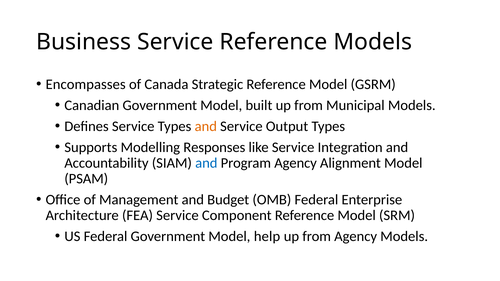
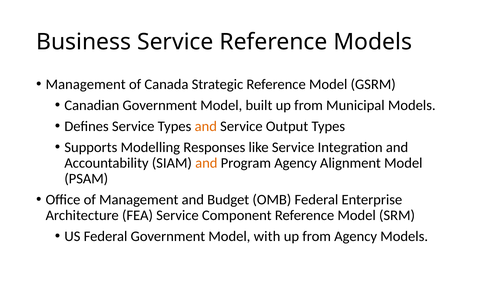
Encompasses: Encompasses -> Management (86, 85)
and colour: blue -> orange (206, 163)
help: help -> with (267, 237)
